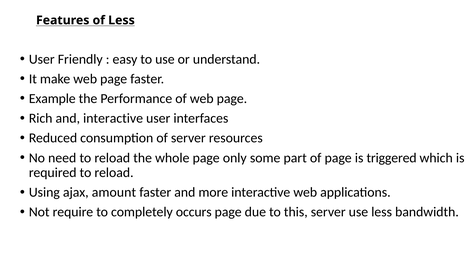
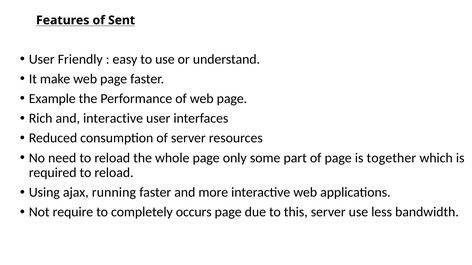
of Less: Less -> Sent (122, 20)
triggered: triggered -> together (391, 158)
amount: amount -> running (114, 193)
